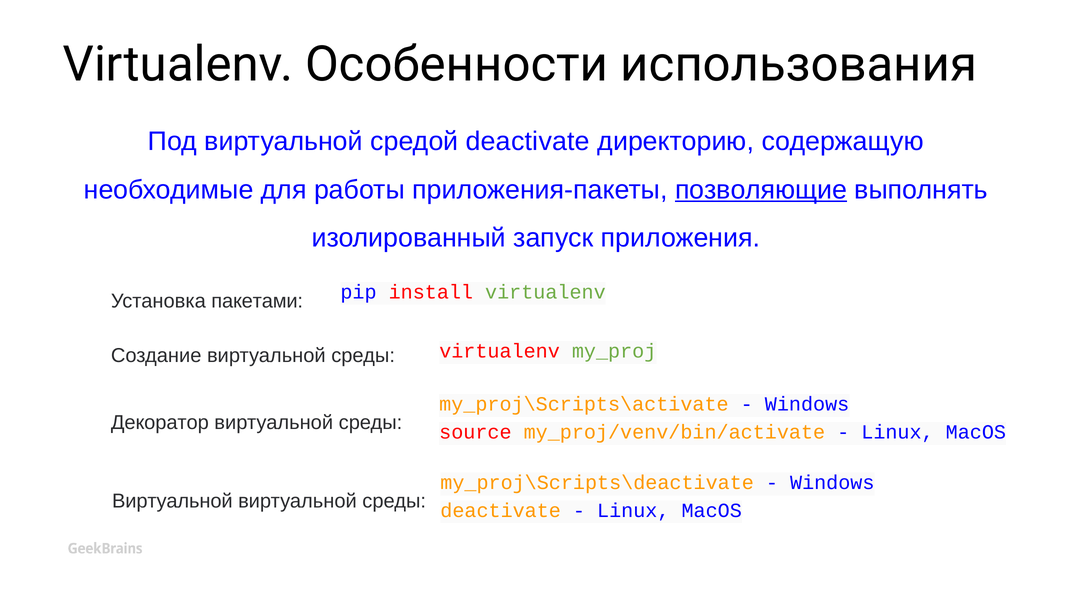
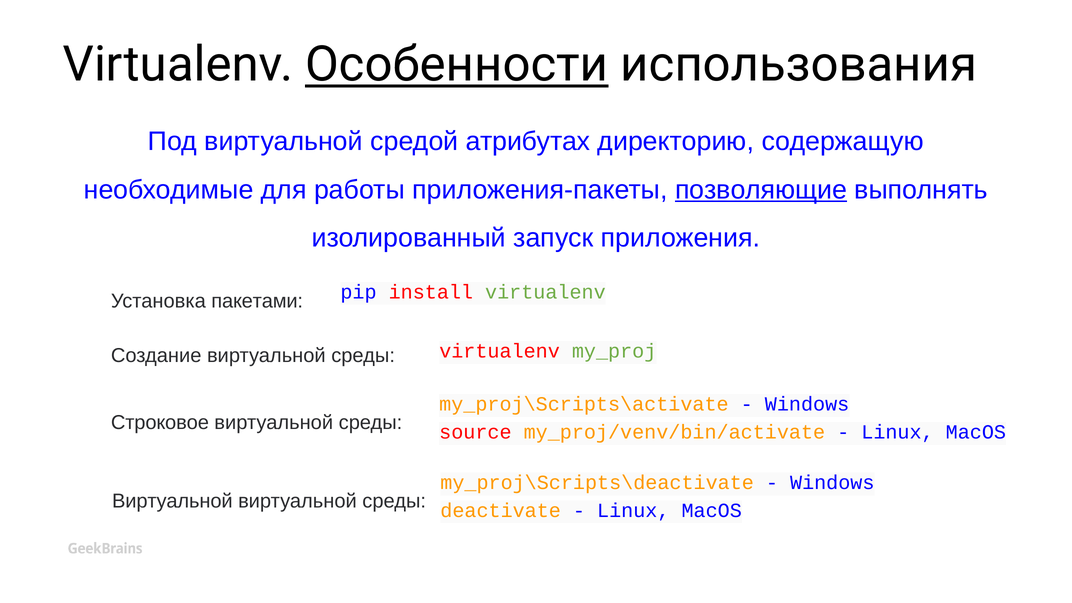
Особенности underline: none -> present (457, 65)
средой deactivate: deactivate -> атрибутах (528, 142)
Декоратор: Декоратор -> Строковое (160, 422)
